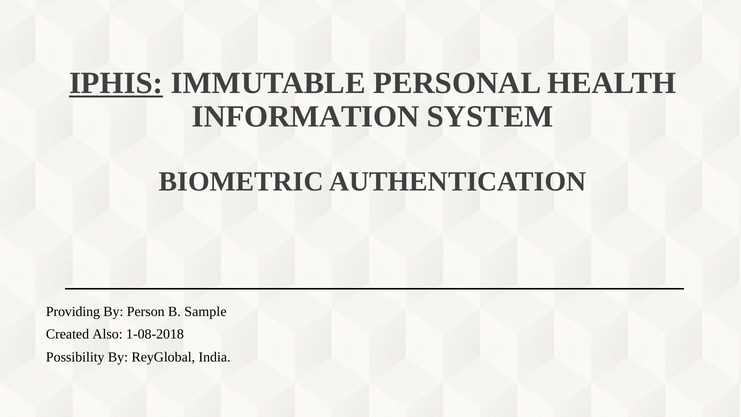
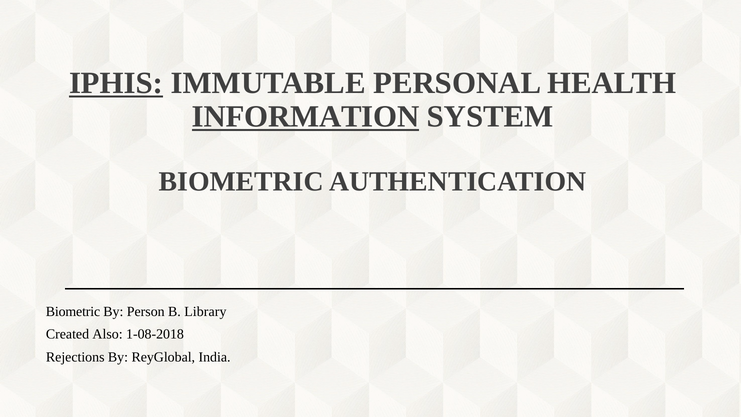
INFORMATION underline: none -> present (306, 117)
Providing: Providing -> Biometric (73, 311)
Sample: Sample -> Library (205, 311)
Possibility: Possibility -> Rejections (75, 357)
